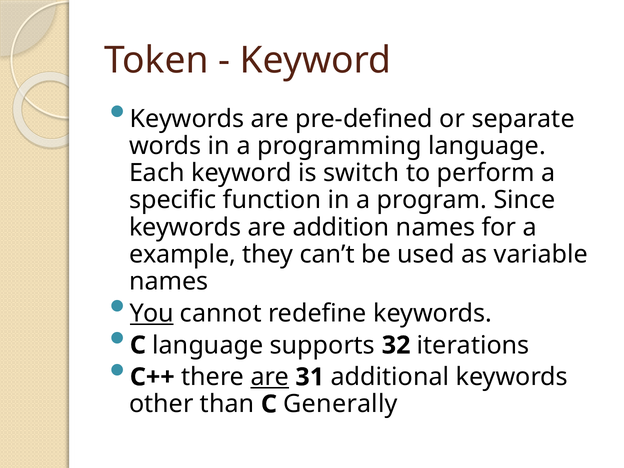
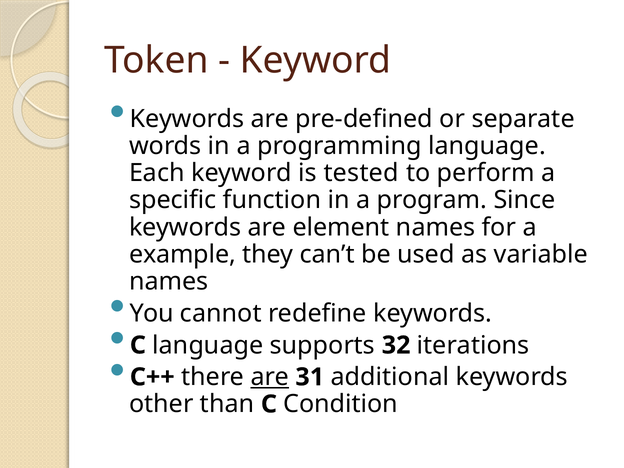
switch: switch -> tested (361, 173)
addition: addition -> element (341, 227)
You underline: present -> none (152, 313)
Generally: Generally -> Condition (341, 404)
